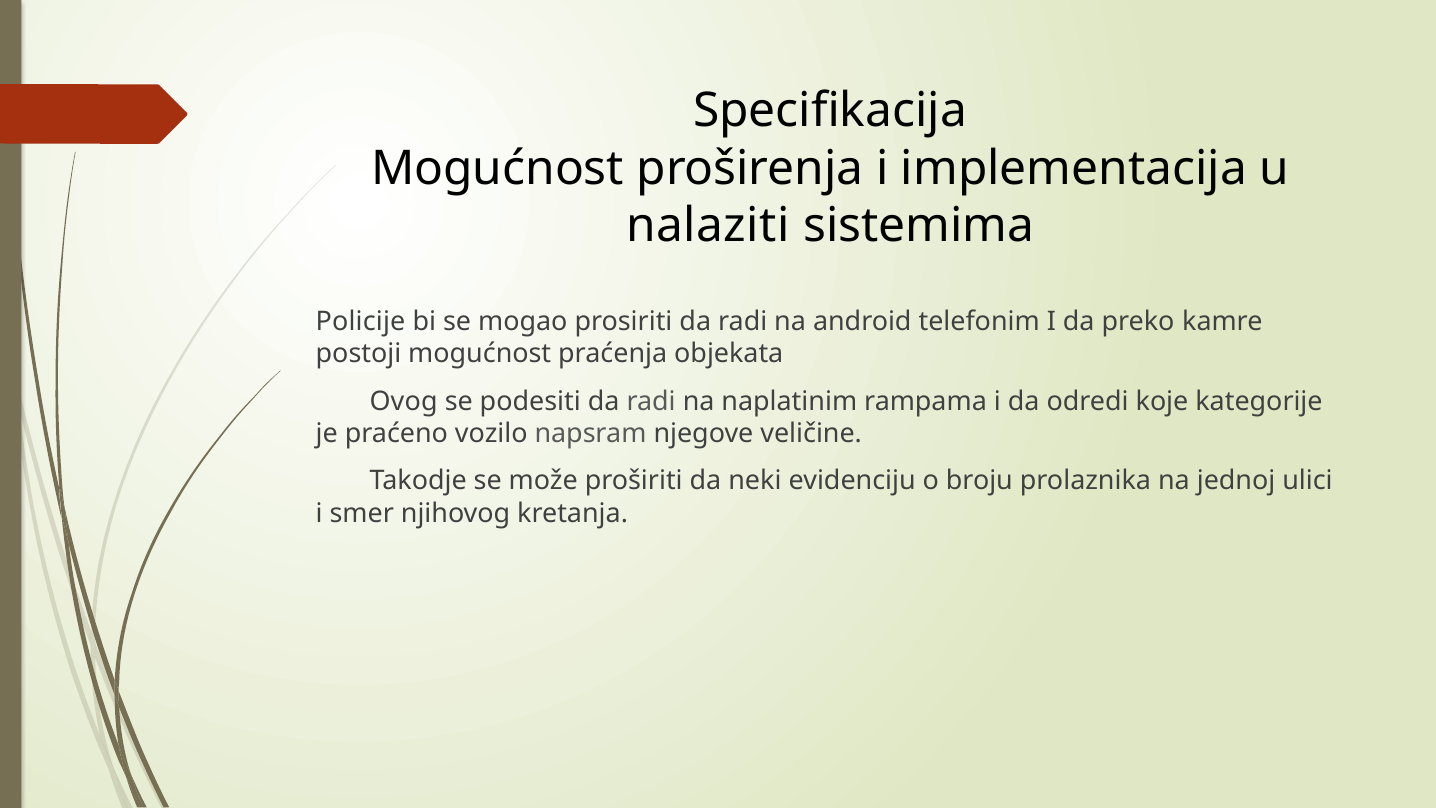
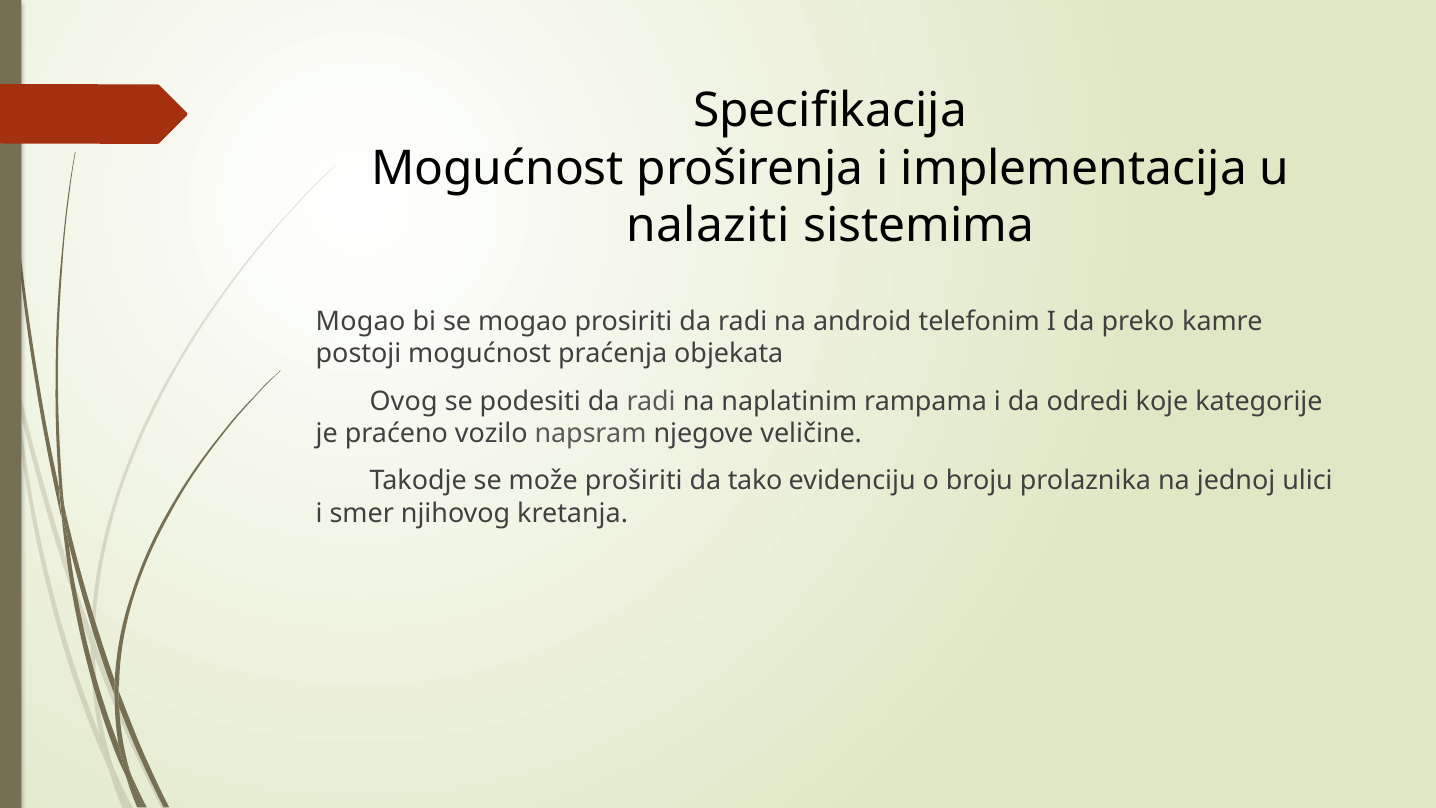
Policije: Policije -> Mogao (361, 322)
neki: neki -> tako (755, 481)
